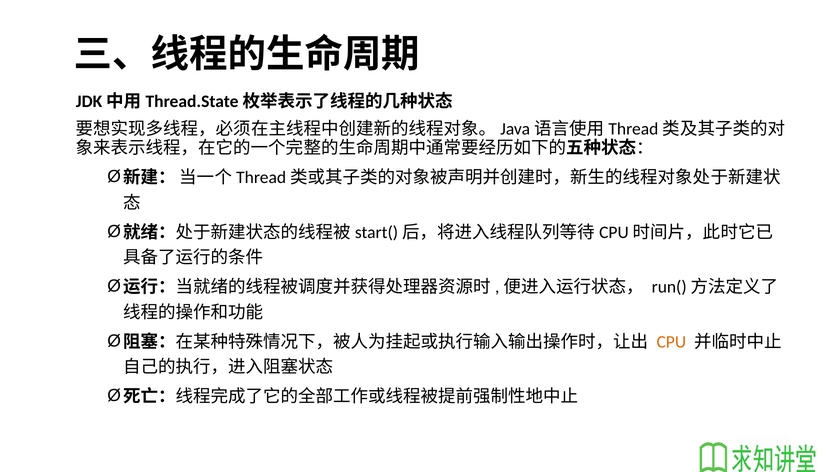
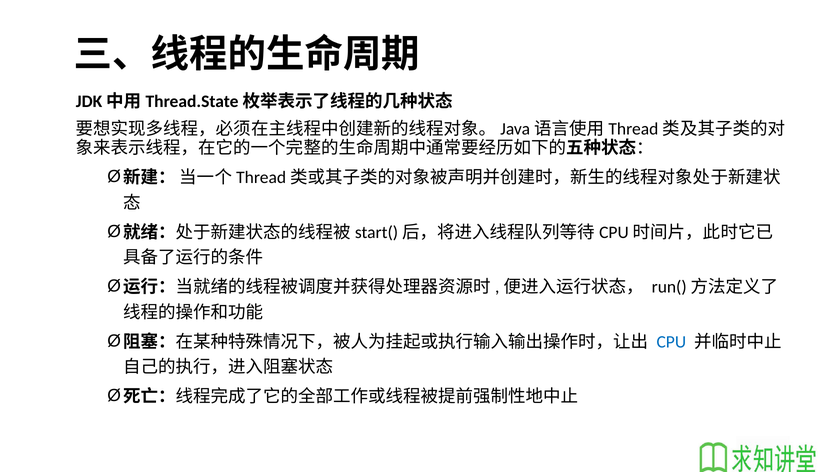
CPU colour: orange -> blue (671, 342)
